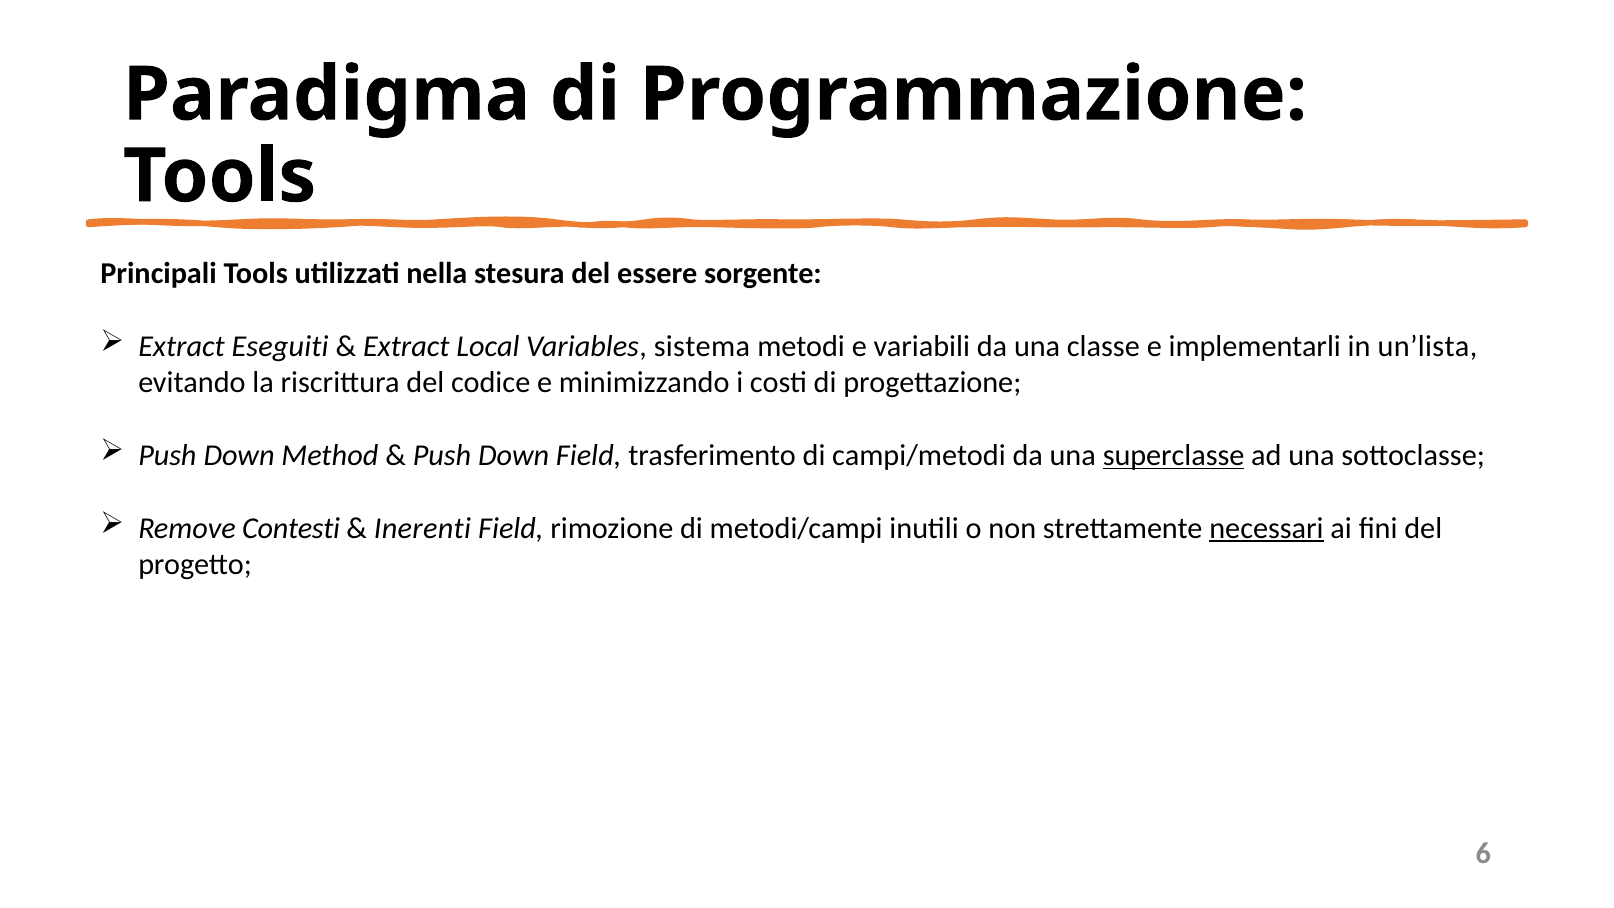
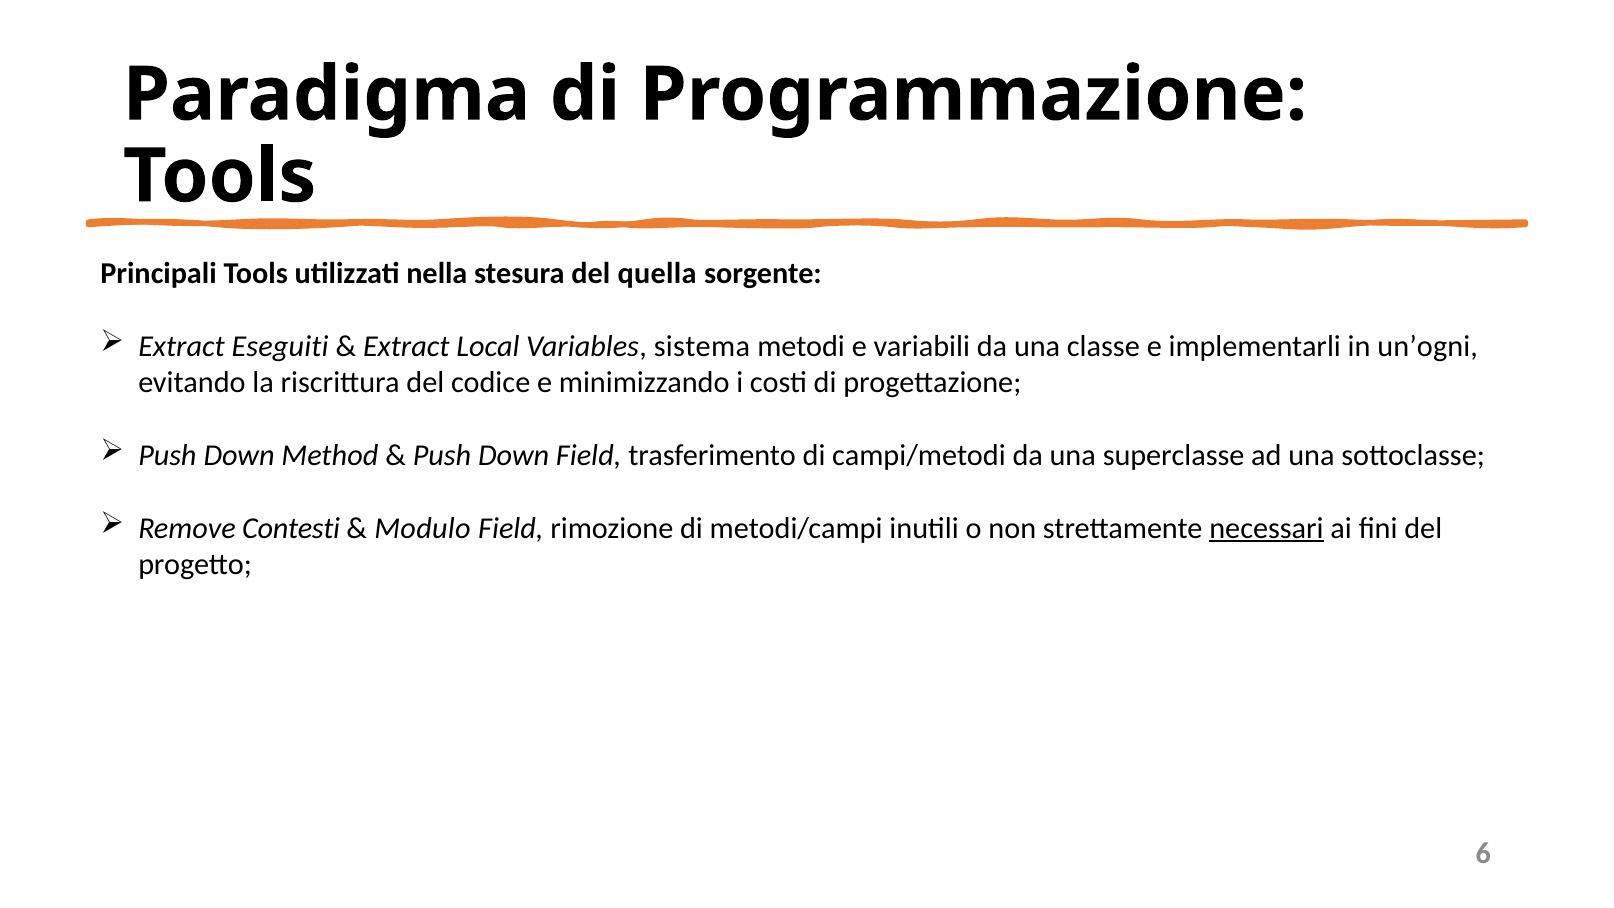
essere: essere -> quella (657, 274)
un’lista: un’lista -> un’ogni (1428, 347)
superclasse underline: present -> none (1174, 455)
Inerenti: Inerenti -> Modulo (423, 528)
